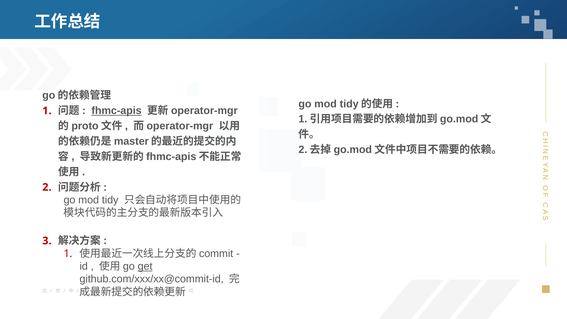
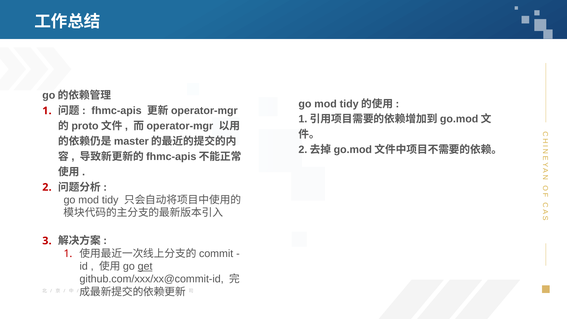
fhmc-apis underline: present -> none (117, 111)
